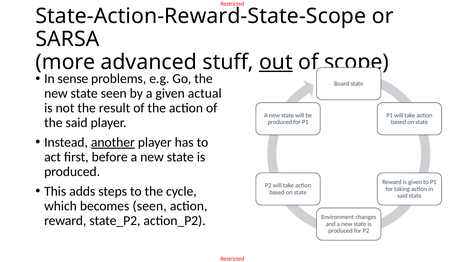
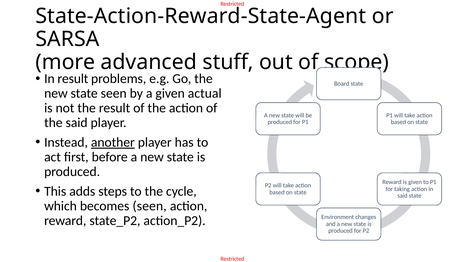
State-Action-Reward-State-Scope: State-Action-Reward-State-Scope -> State-Action-Reward-State-Agent (201, 16)
out underline: present -> none (276, 62)
In sense: sense -> result (73, 79)
